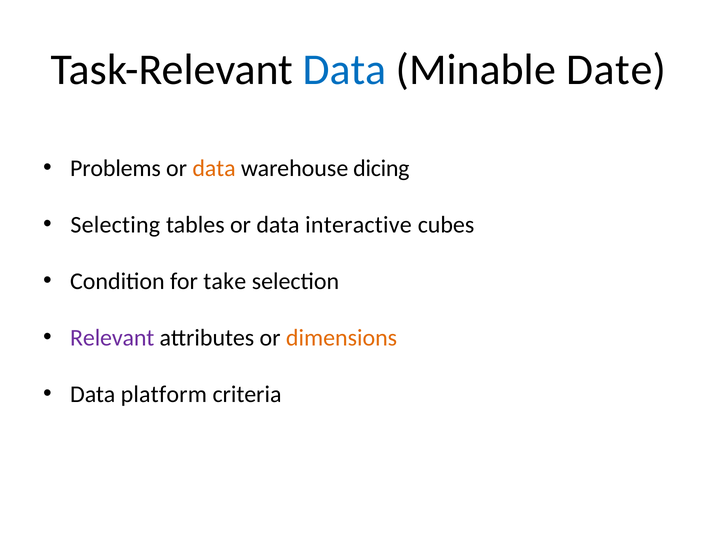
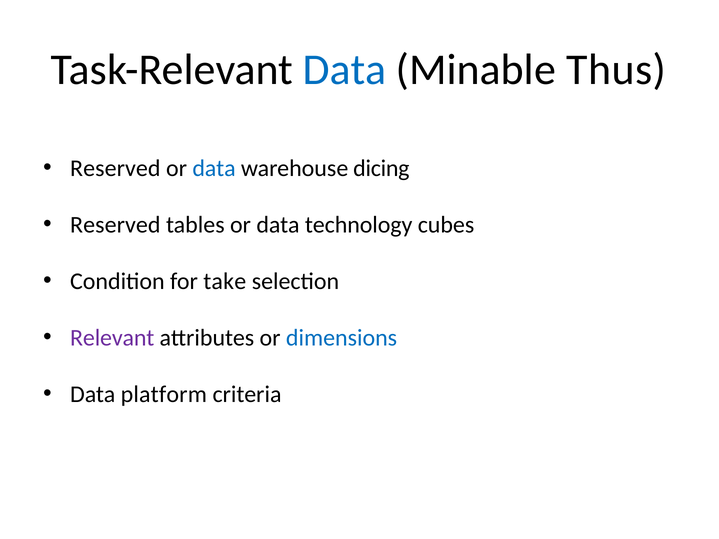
Date: Date -> Thus (616, 70)
Problems: Problems -> Reserved (115, 168)
data colour: orange -> blue (214, 168)
Selecting: Selecting -> Reserved (115, 225)
interactive: interactive -> technology (359, 225)
dimensions colour: orange -> blue (342, 338)
